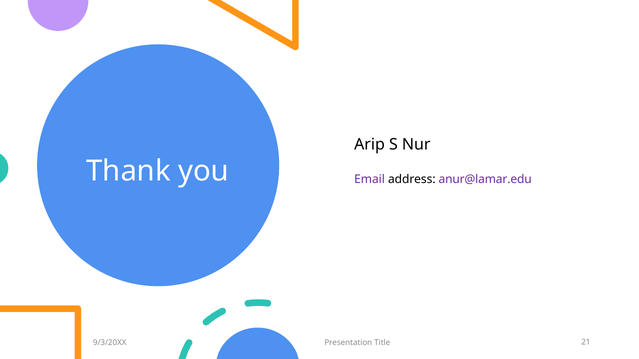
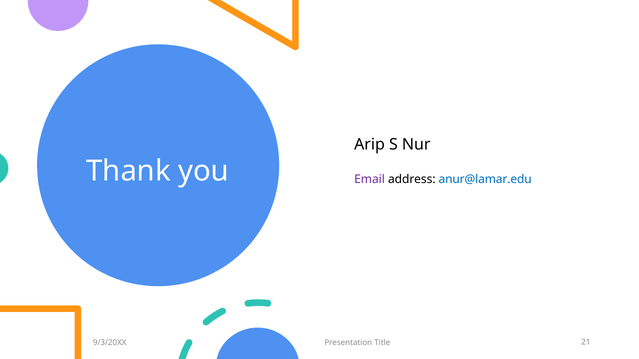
anur@lamar.edu colour: purple -> blue (485, 180)
